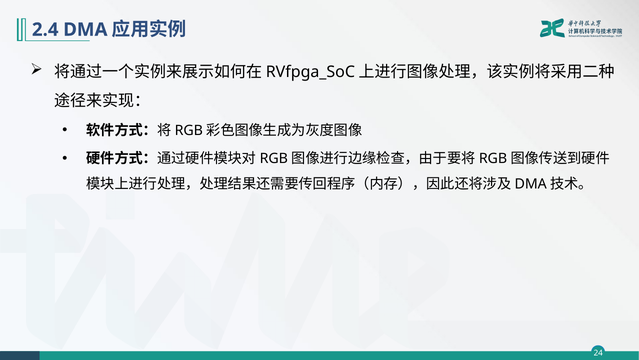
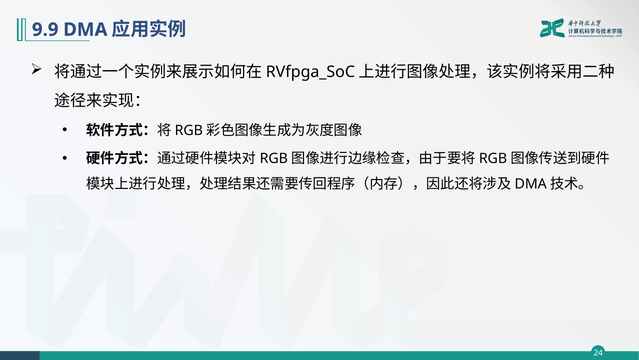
2.4: 2.4 -> 9.9 (45, 30)
